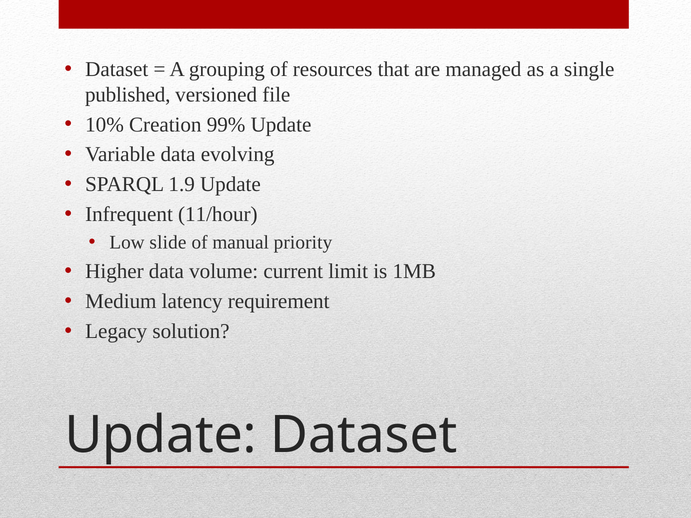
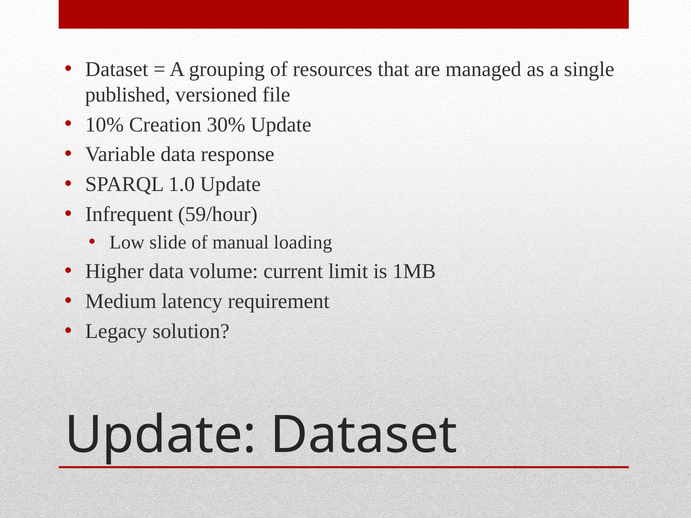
99%: 99% -> 30% (226, 125)
evolving: evolving -> response (238, 155)
1.9: 1.9 -> 1.0 (182, 184)
11/hour: 11/hour -> 59/hour (218, 214)
priority: priority -> loading (303, 243)
